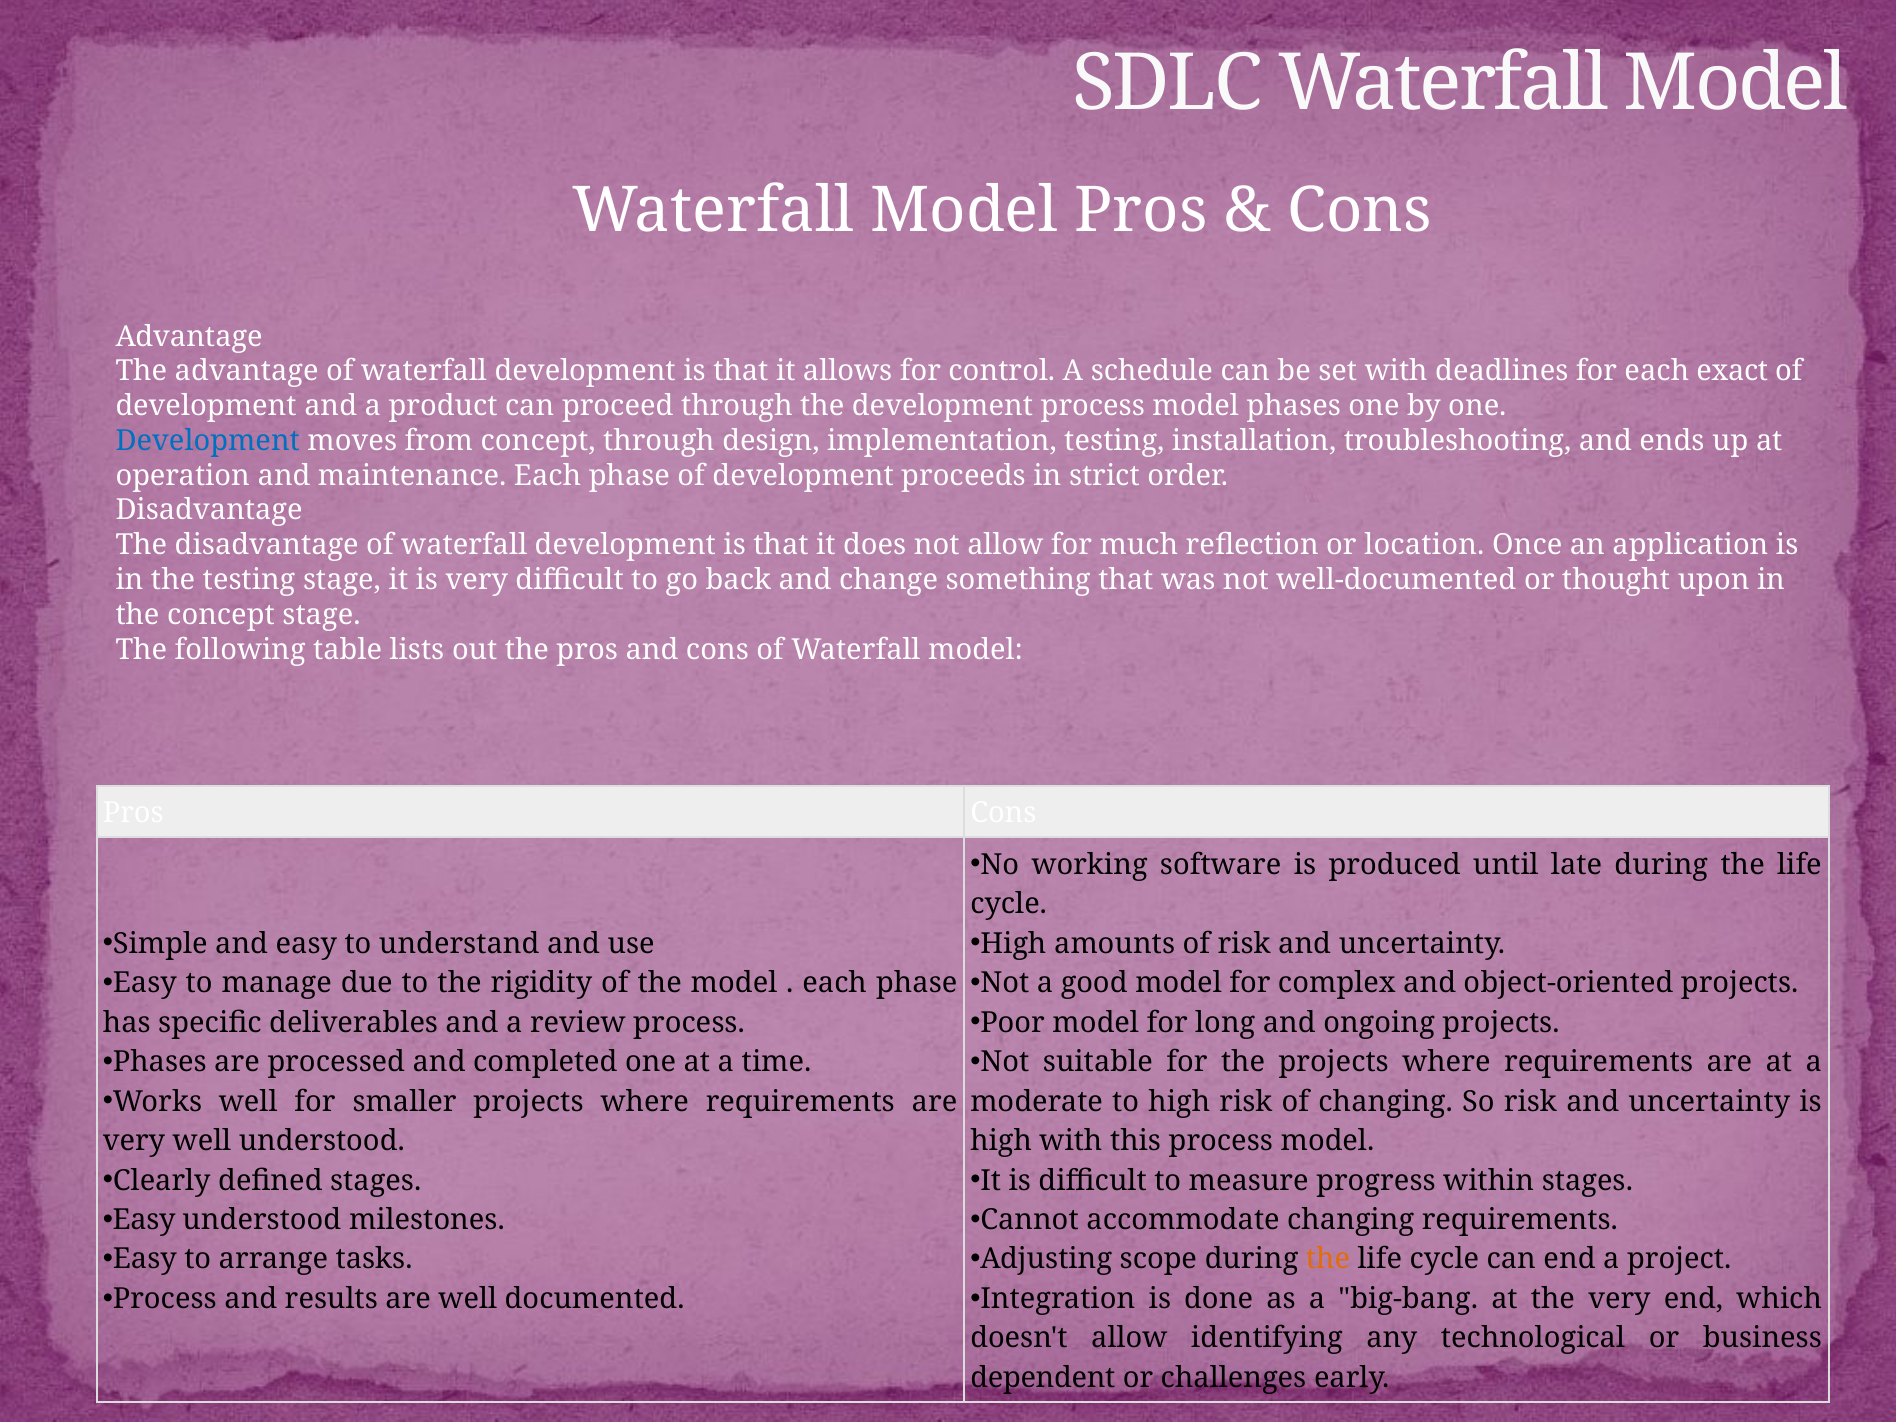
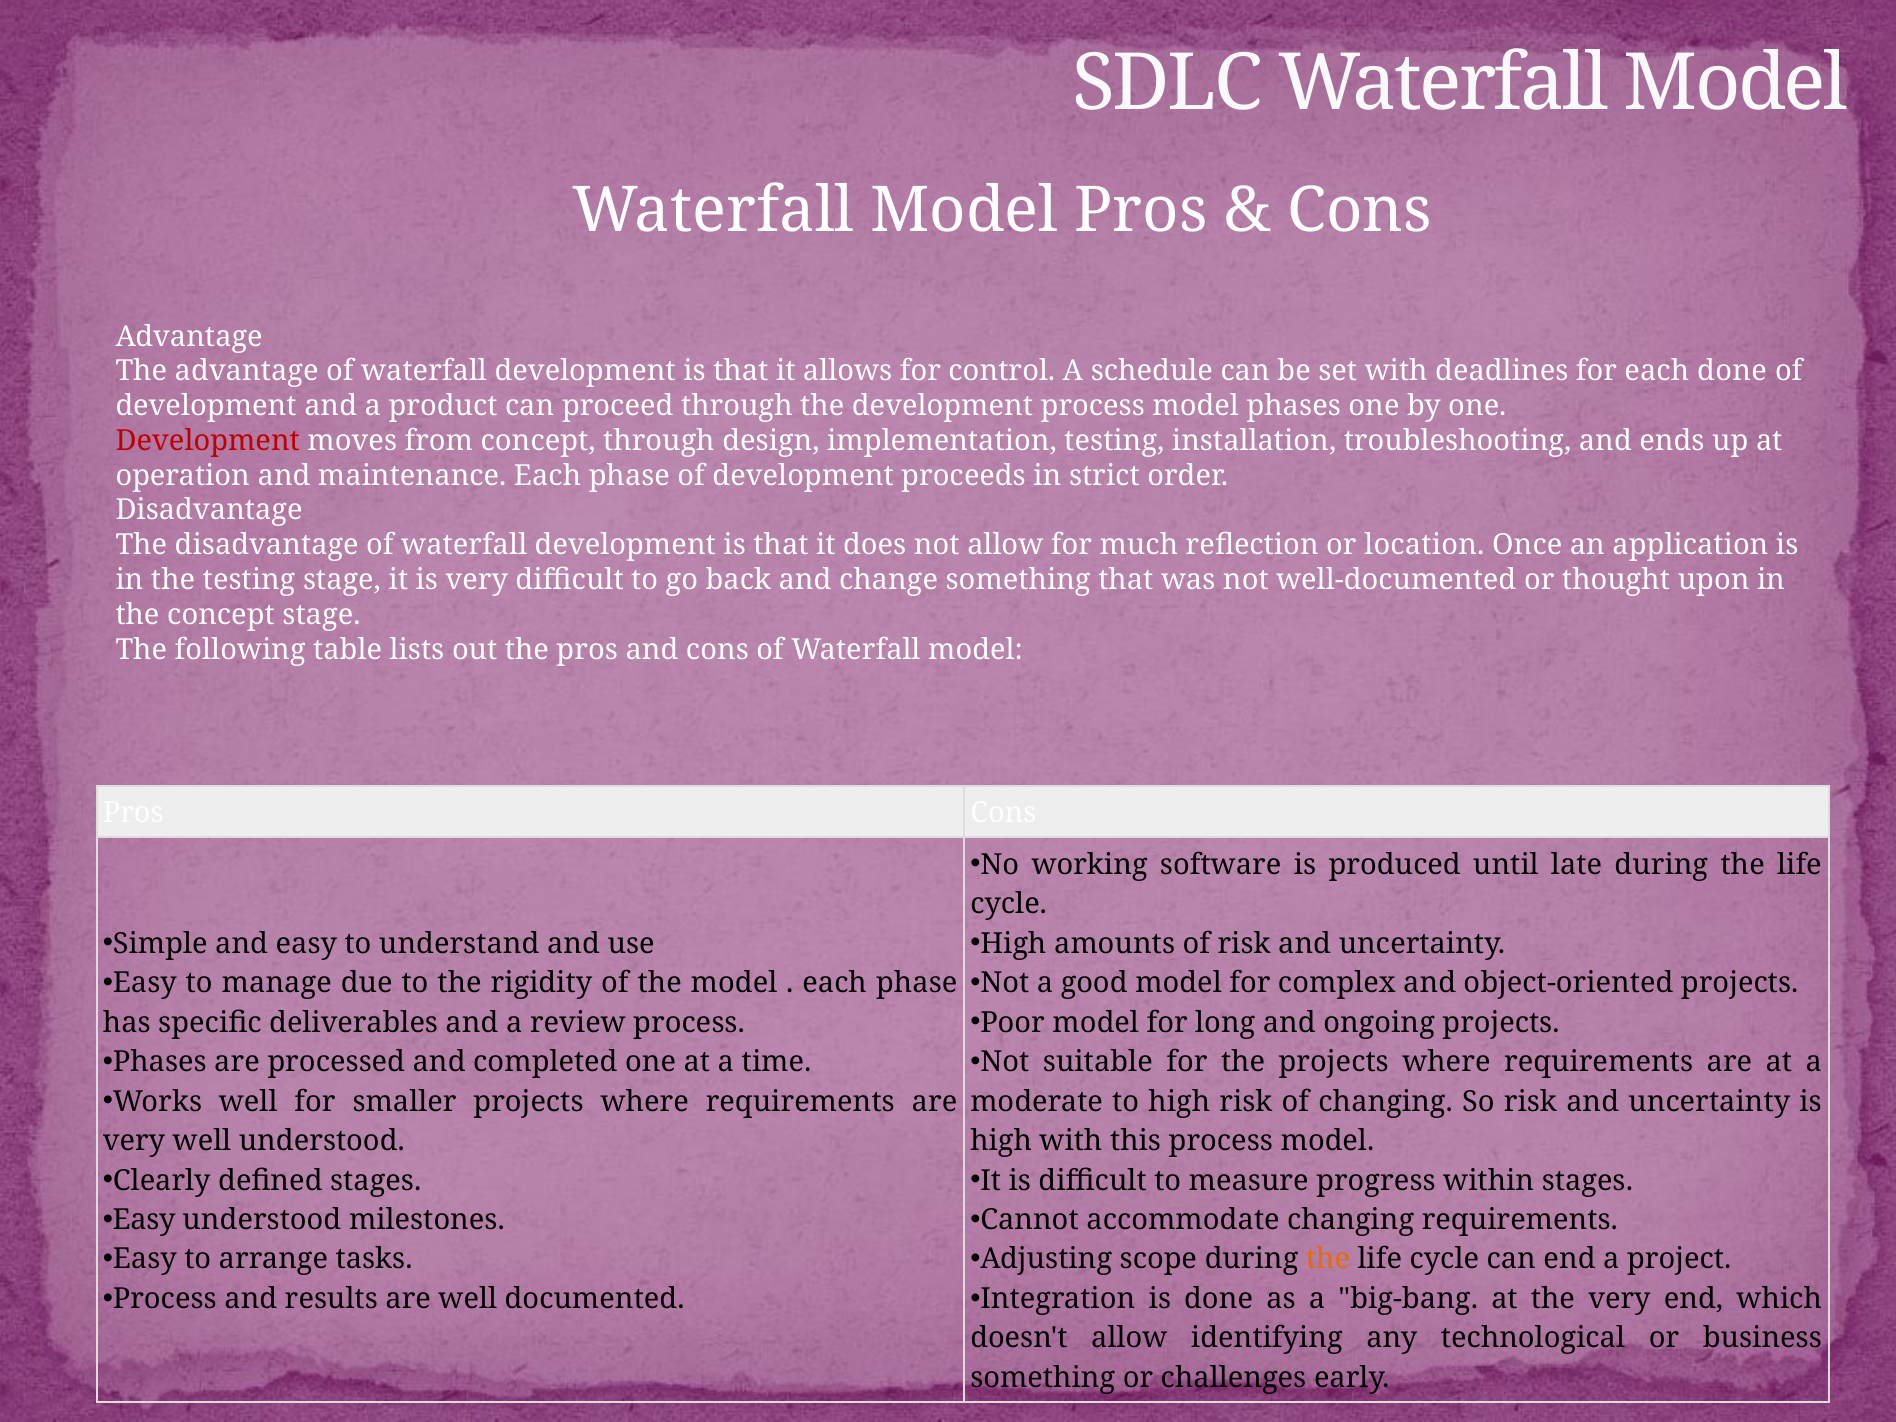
each exact: exact -> done (1732, 371)
Development colour: blue -> red (208, 441)
dependent: dependent -> something (1043, 1378)
